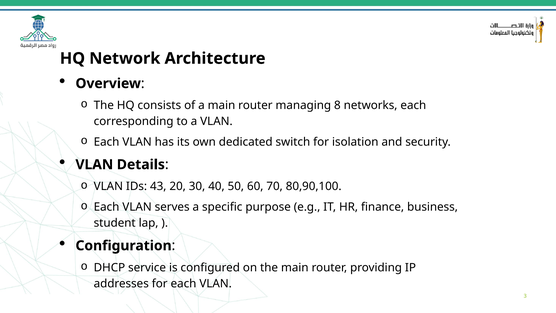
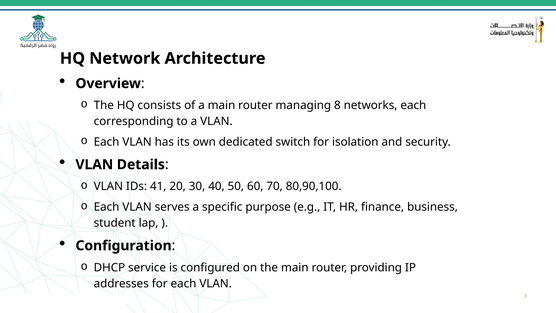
43: 43 -> 41 (158, 186)
